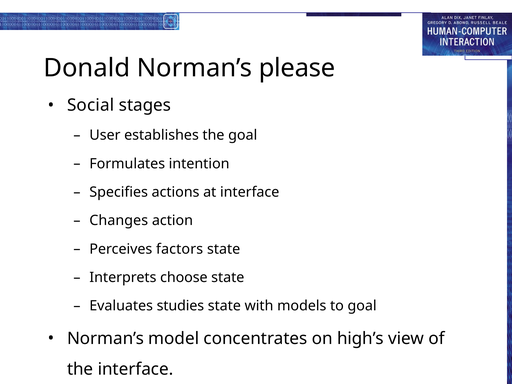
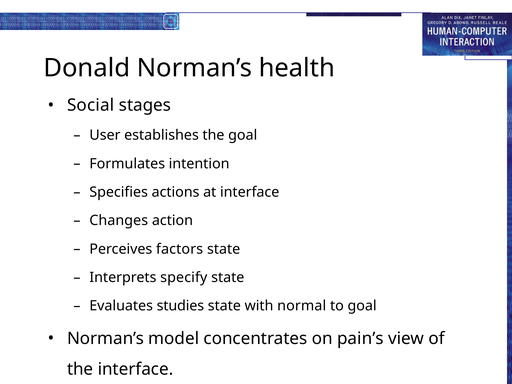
please: please -> health (297, 68)
choose: choose -> specify (184, 277)
models: models -> normal (302, 306)
high’s: high’s -> pain’s (360, 339)
